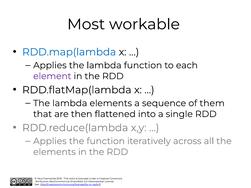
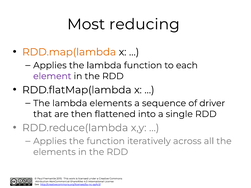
workable: workable -> reducing (144, 24)
RDD.map(lambda colour: blue -> orange (69, 52)
them: them -> driver (212, 103)
